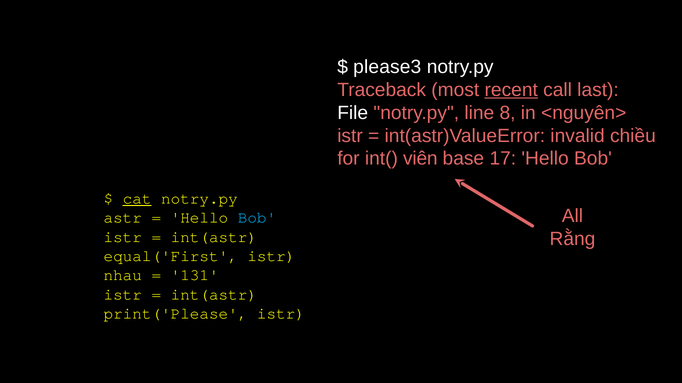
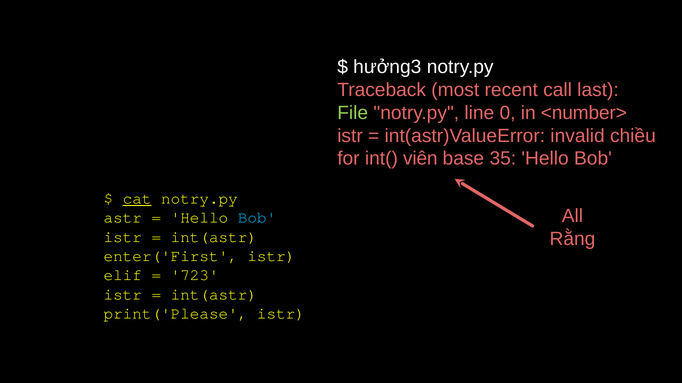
please3: please3 -> hưởng3 (387, 67)
recent underline: present -> none (511, 90)
File colour: white -> light green (353, 113)
8: 8 -> 0 (508, 113)
<nguyên>: <nguyên> -> <number> (584, 113)
17: 17 -> 35 (503, 159)
equal('First: equal('First -> enter('First (171, 256)
nhau: nhau -> elif (123, 276)
131: 131 -> 723 (195, 276)
